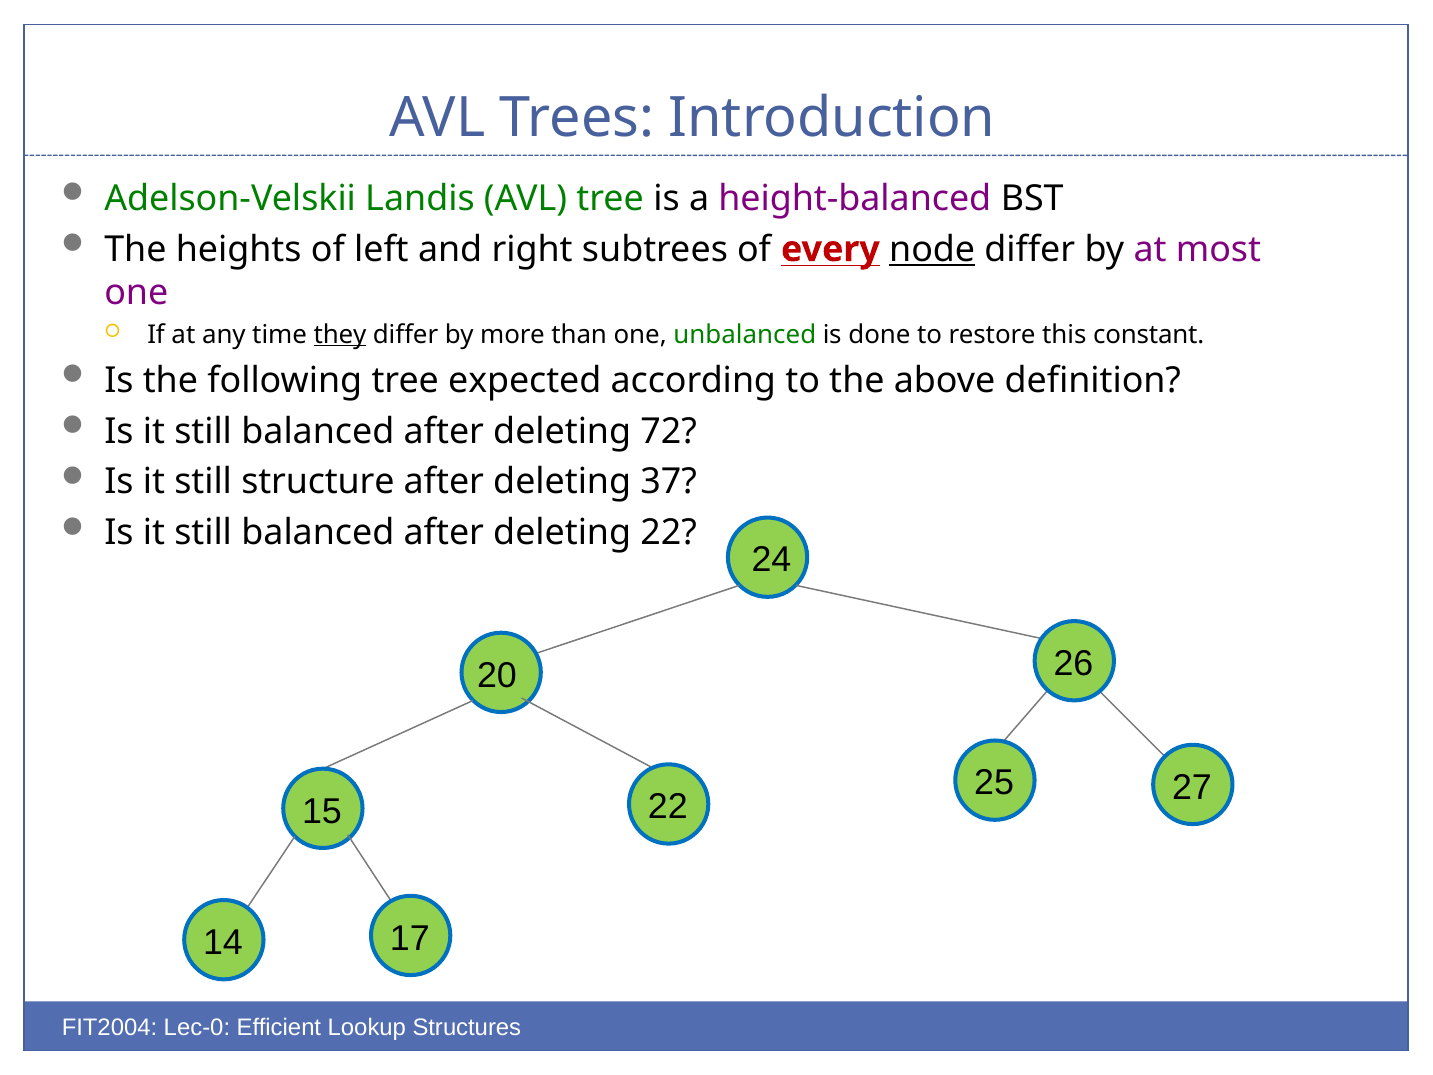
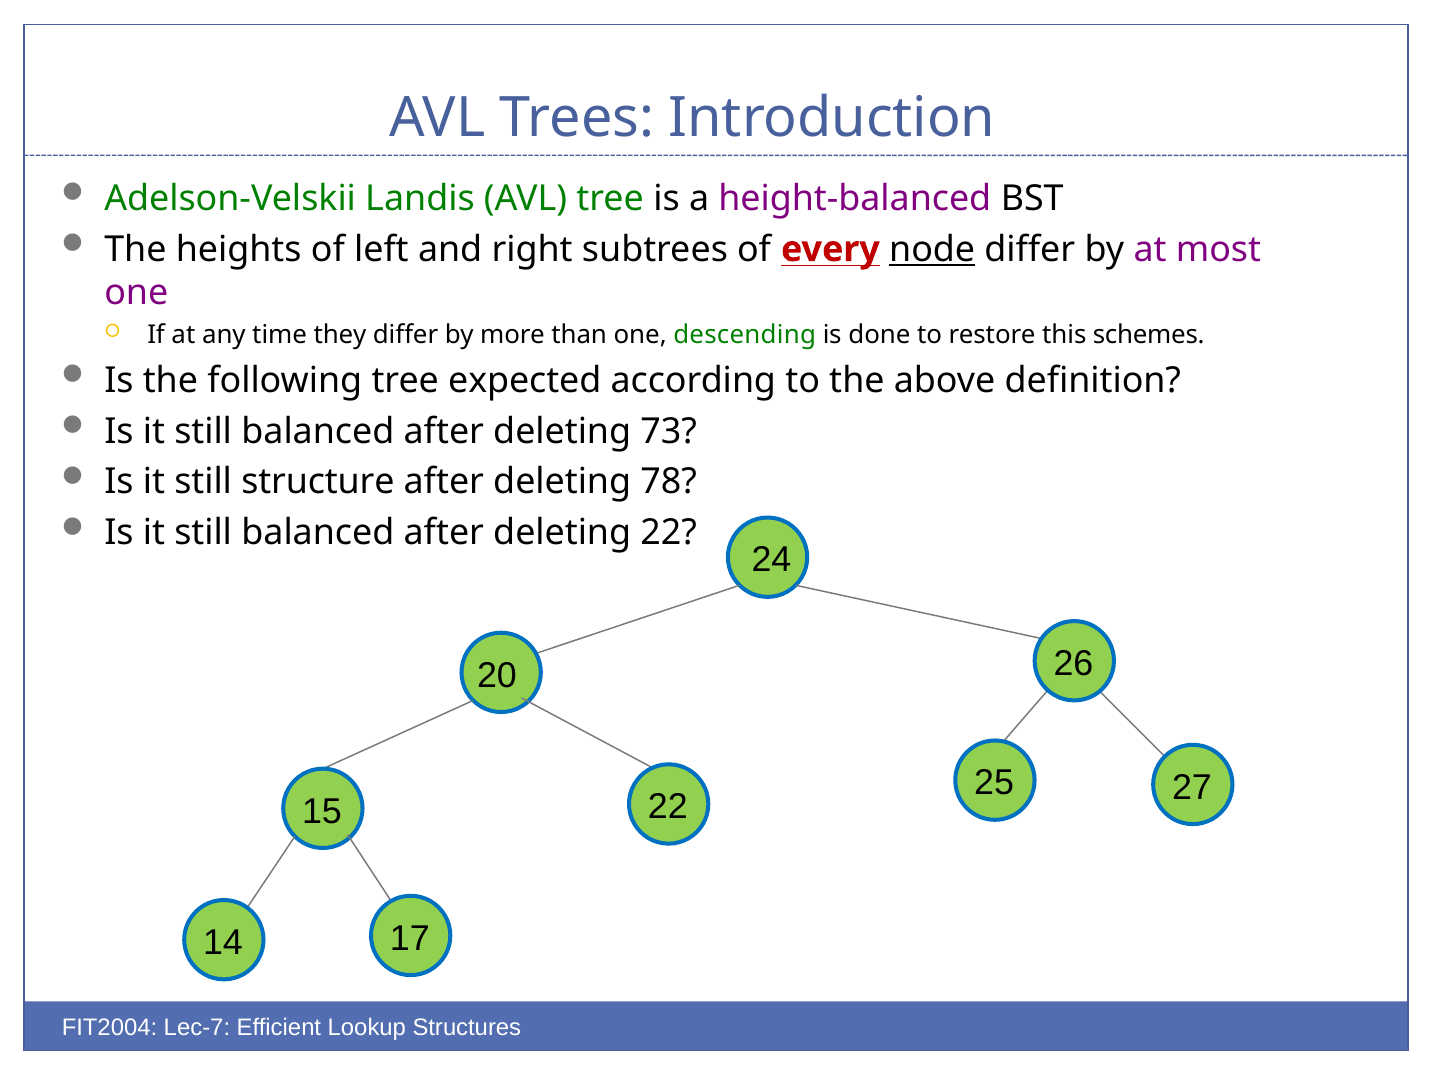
they underline: present -> none (340, 334)
unbalanced: unbalanced -> descending (745, 334)
constant: constant -> schemes (1149, 334)
72: 72 -> 73 (669, 431)
37: 37 -> 78 (669, 482)
Lec-0: Lec-0 -> Lec-7 (197, 1028)
